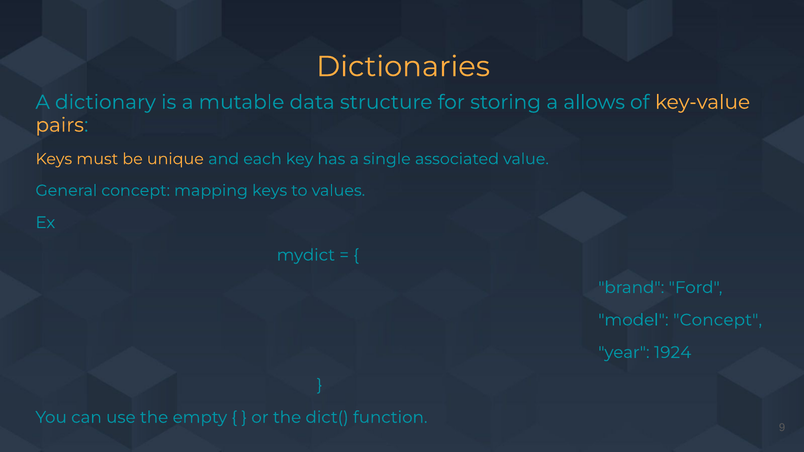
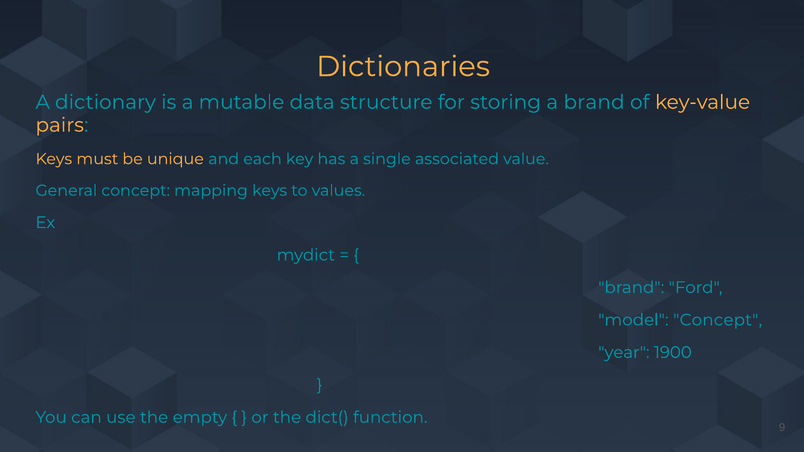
a allows: allows -> brand (594, 102)
1924: 1924 -> 1900 (673, 353)
